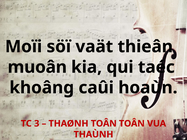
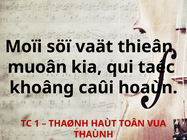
3: 3 -> 1 (37, 124)
THAØNH TOÂN: TOÂN -> HAÙT (104, 124)
